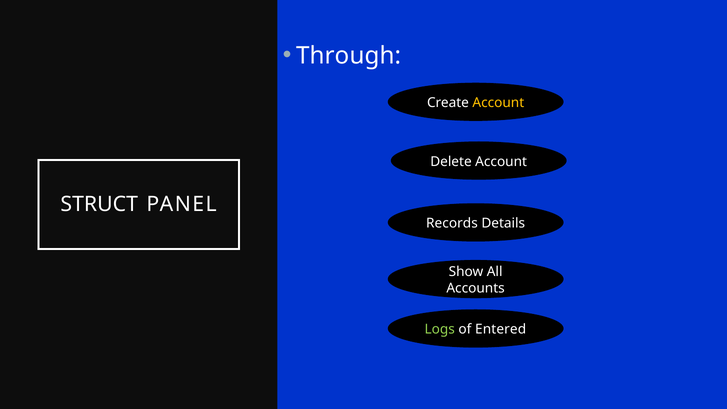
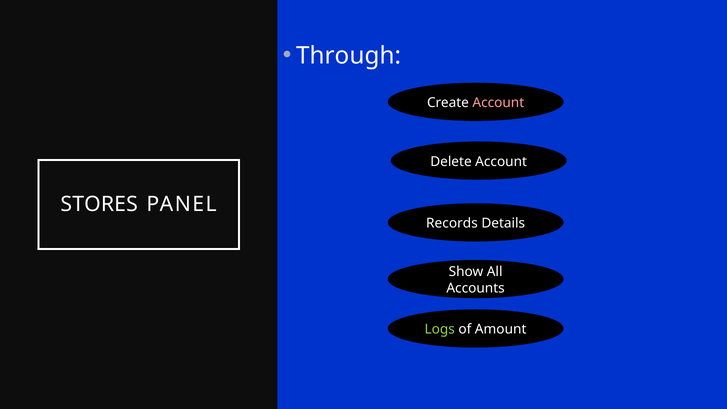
Account colour: yellow -> pink (498, 103)
STRUCT: STRUCT -> STORES (99, 204)
Entered: Entered -> Amount (501, 329)
